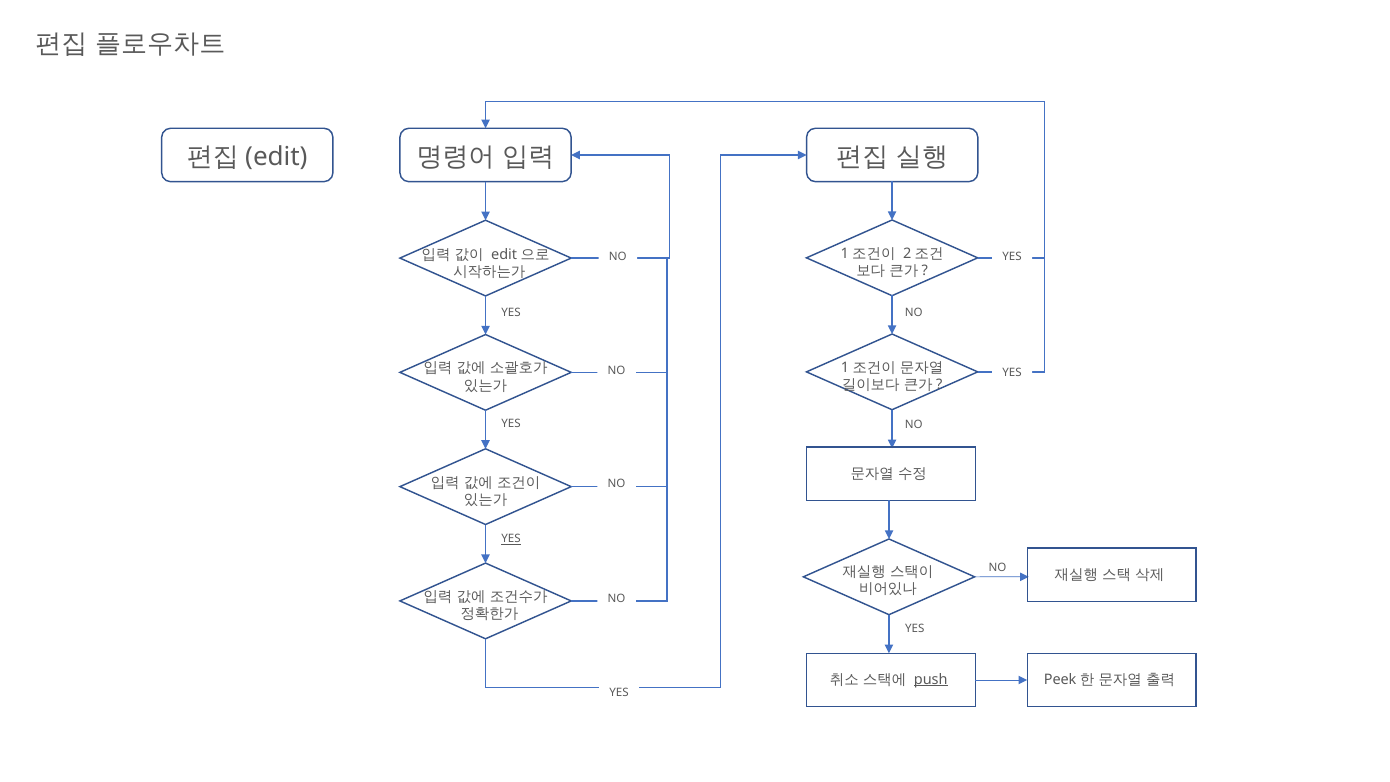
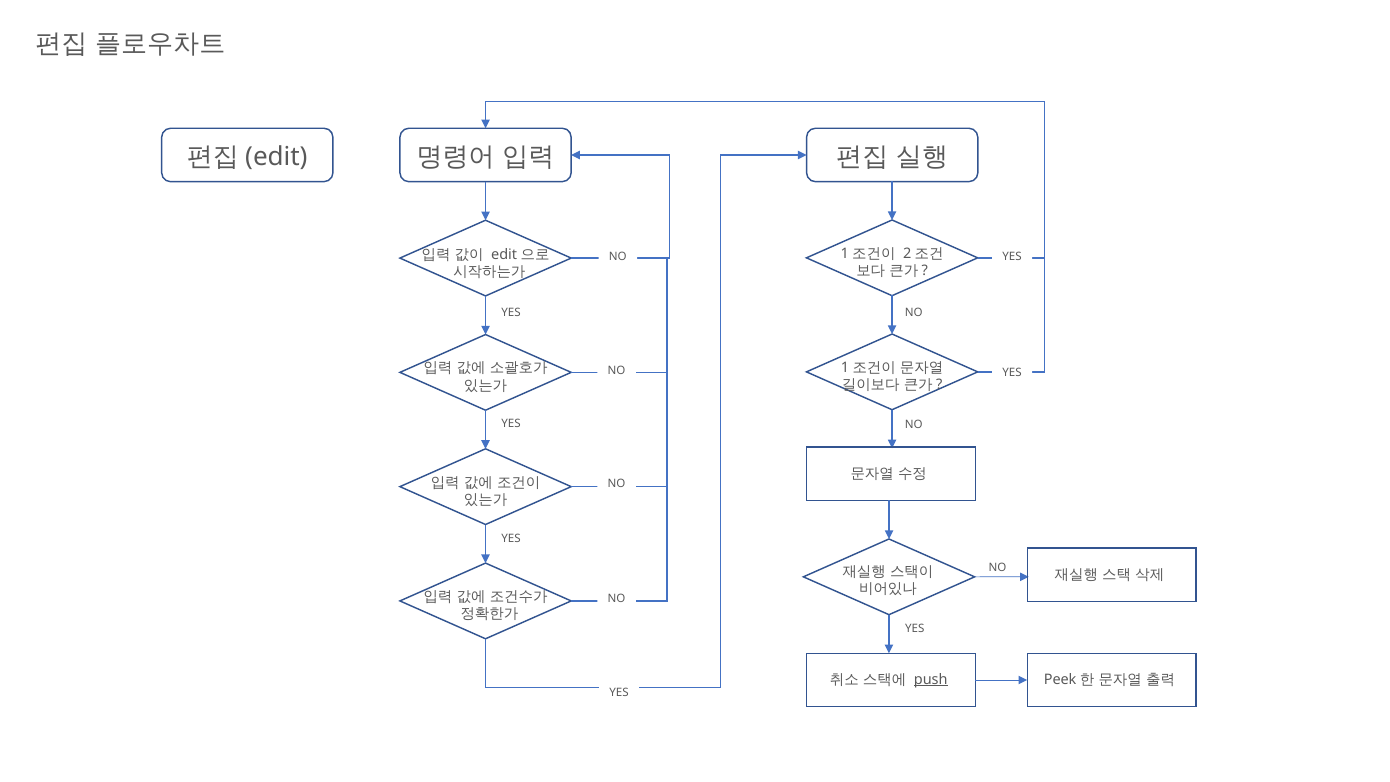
YES underline: present -> none (511, 539)
